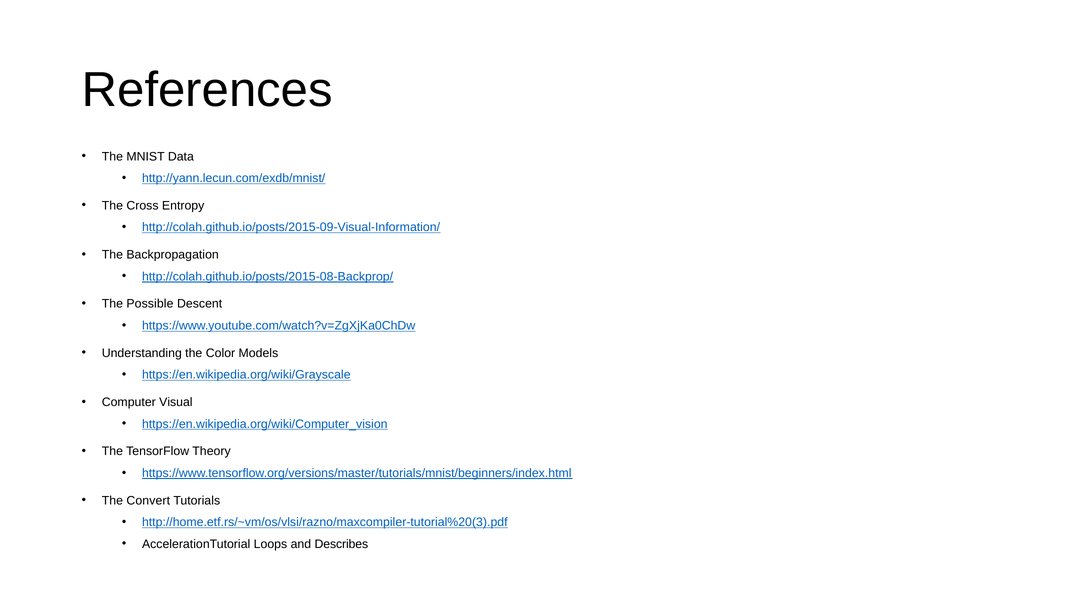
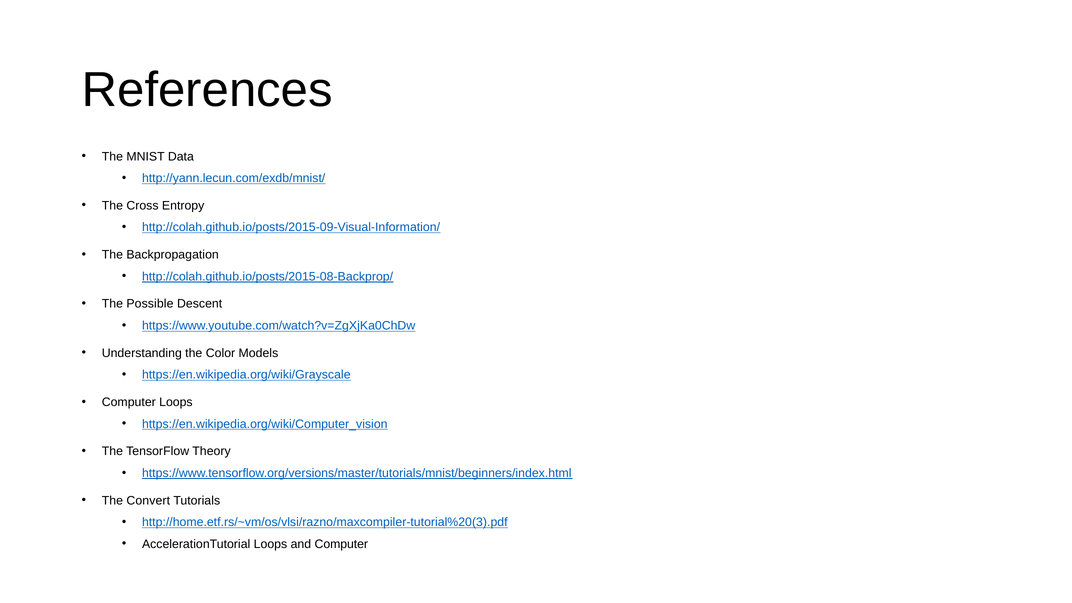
Computer Visual: Visual -> Loops (176, 402)
and Describes: Describes -> Computer (341, 544)
